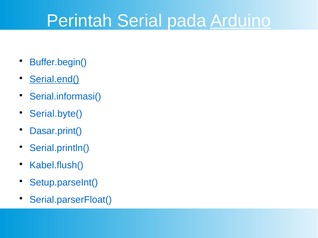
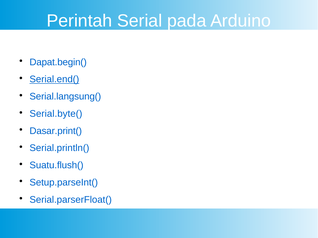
Arduino underline: present -> none (241, 21)
Buffer.begin(: Buffer.begin( -> Dapat.begin( (58, 62)
Serial.informasi(: Serial.informasi( -> Serial.langsung( (65, 97)
Kabel.flush(: Kabel.flush( -> Suatu.flush( (57, 166)
